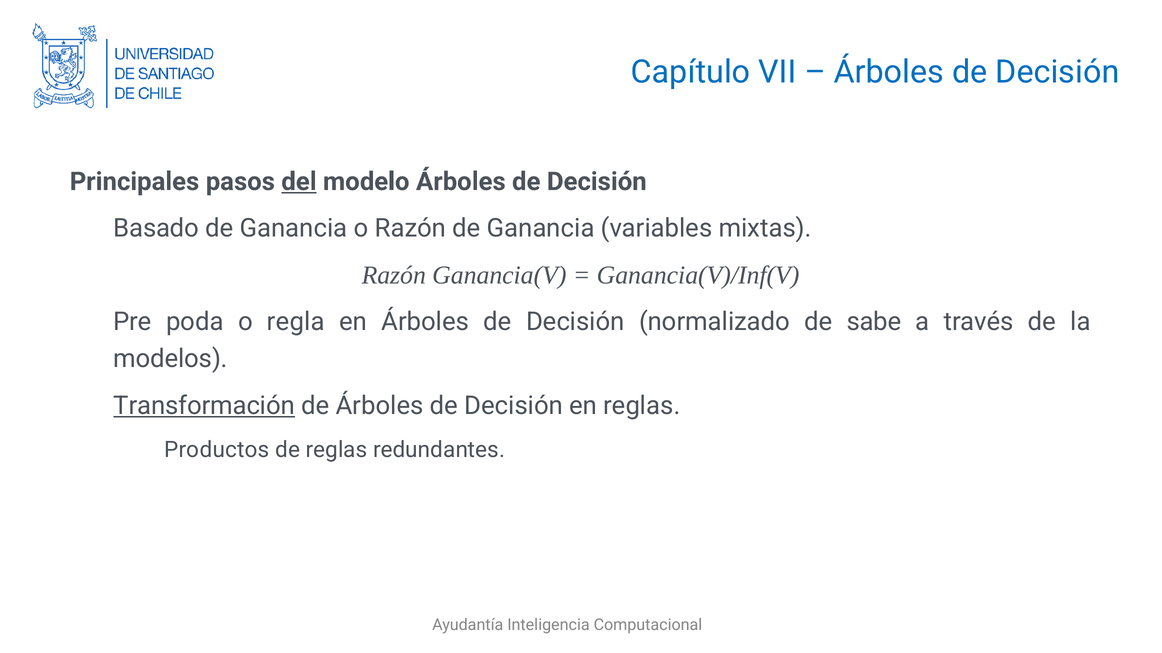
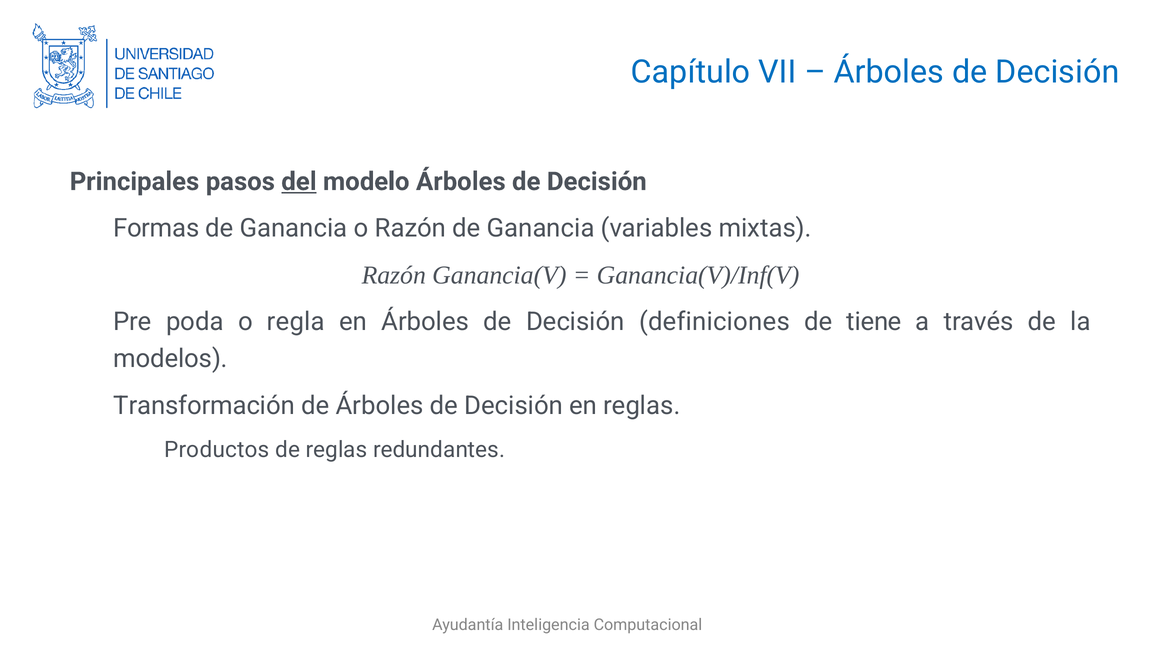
Basado: Basado -> Formas (156, 229)
normalizado: normalizado -> definiciones (714, 322)
sabe: sabe -> tiene (874, 322)
Transformación underline: present -> none (204, 406)
